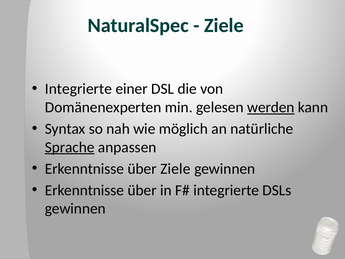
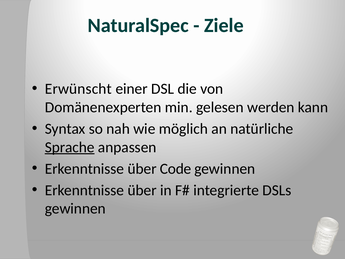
Integrierte: Integrierte -> Erwünscht (78, 89)
werden underline: present -> none (271, 107)
über Ziele: Ziele -> Code (176, 169)
